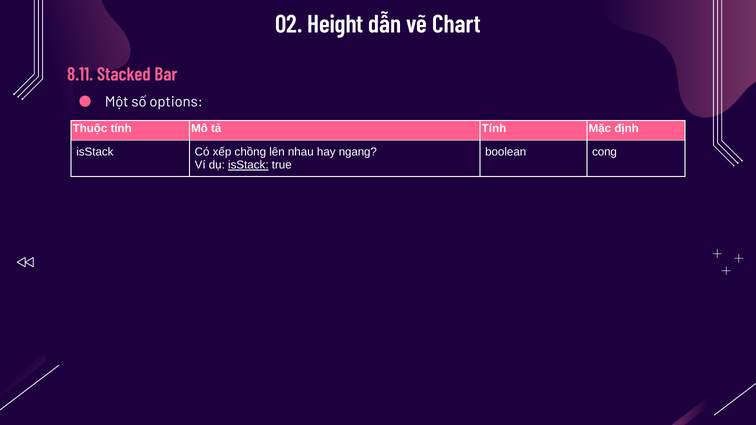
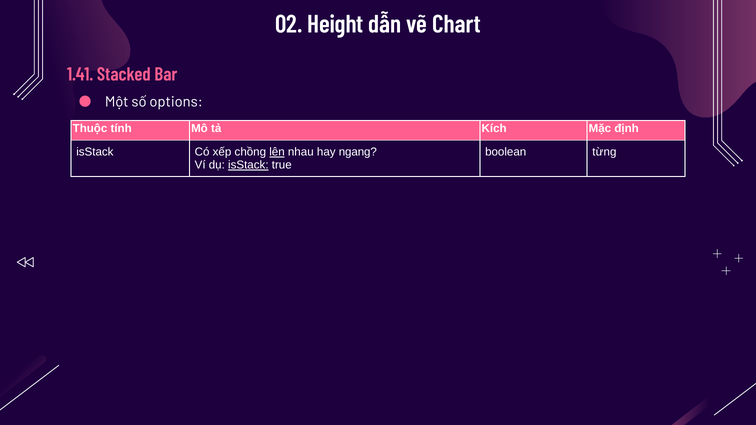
8.11: 8.11 -> 1.41 (80, 75)
tả Tính: Tính -> Kích (494, 129)
lên underline: none -> present (277, 152)
cong: cong -> từng (604, 152)
